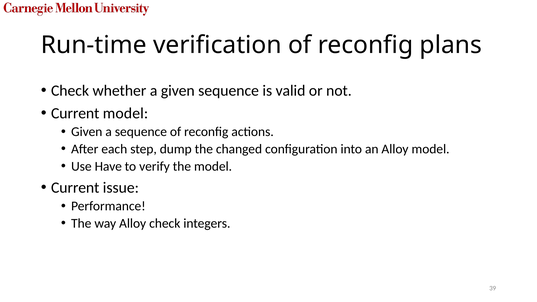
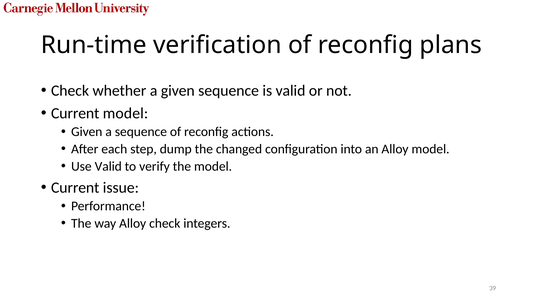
Use Have: Have -> Valid (108, 166)
